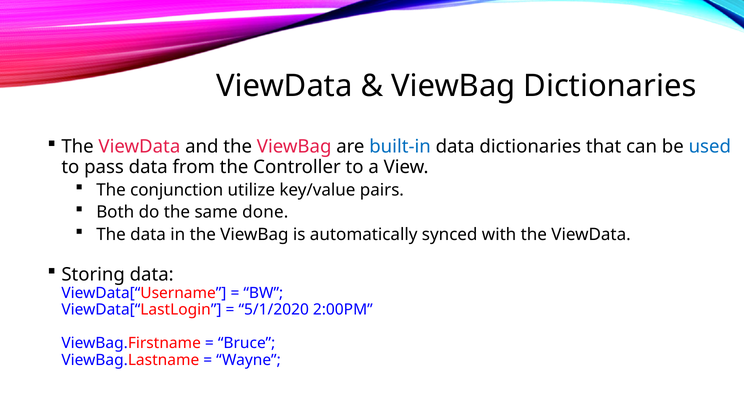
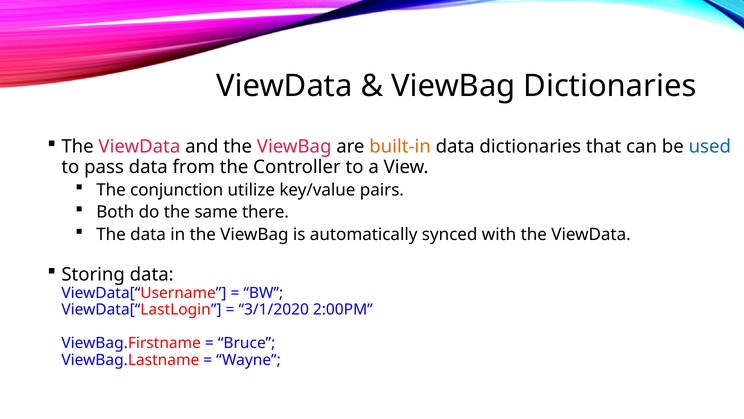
built-in colour: blue -> orange (400, 147)
done: done -> there (265, 212)
5/1/2020: 5/1/2020 -> 3/1/2020 (274, 309)
